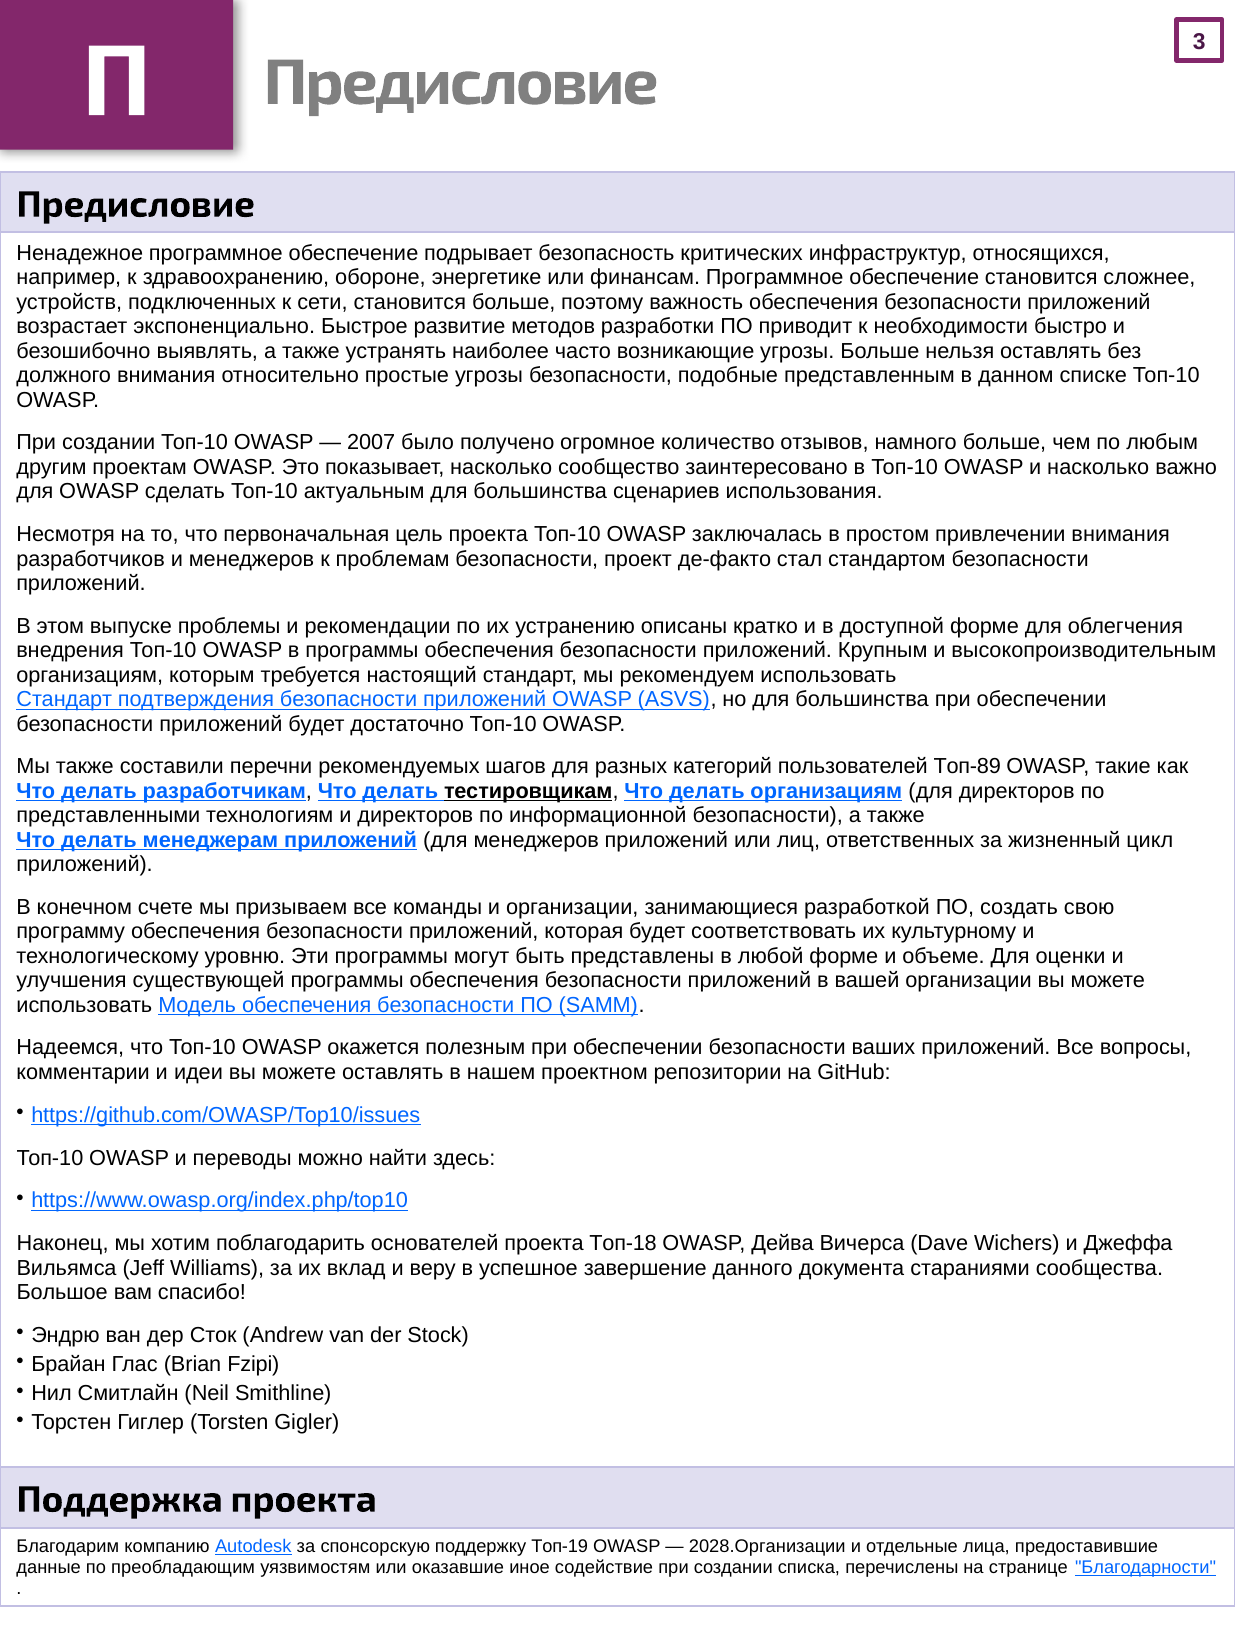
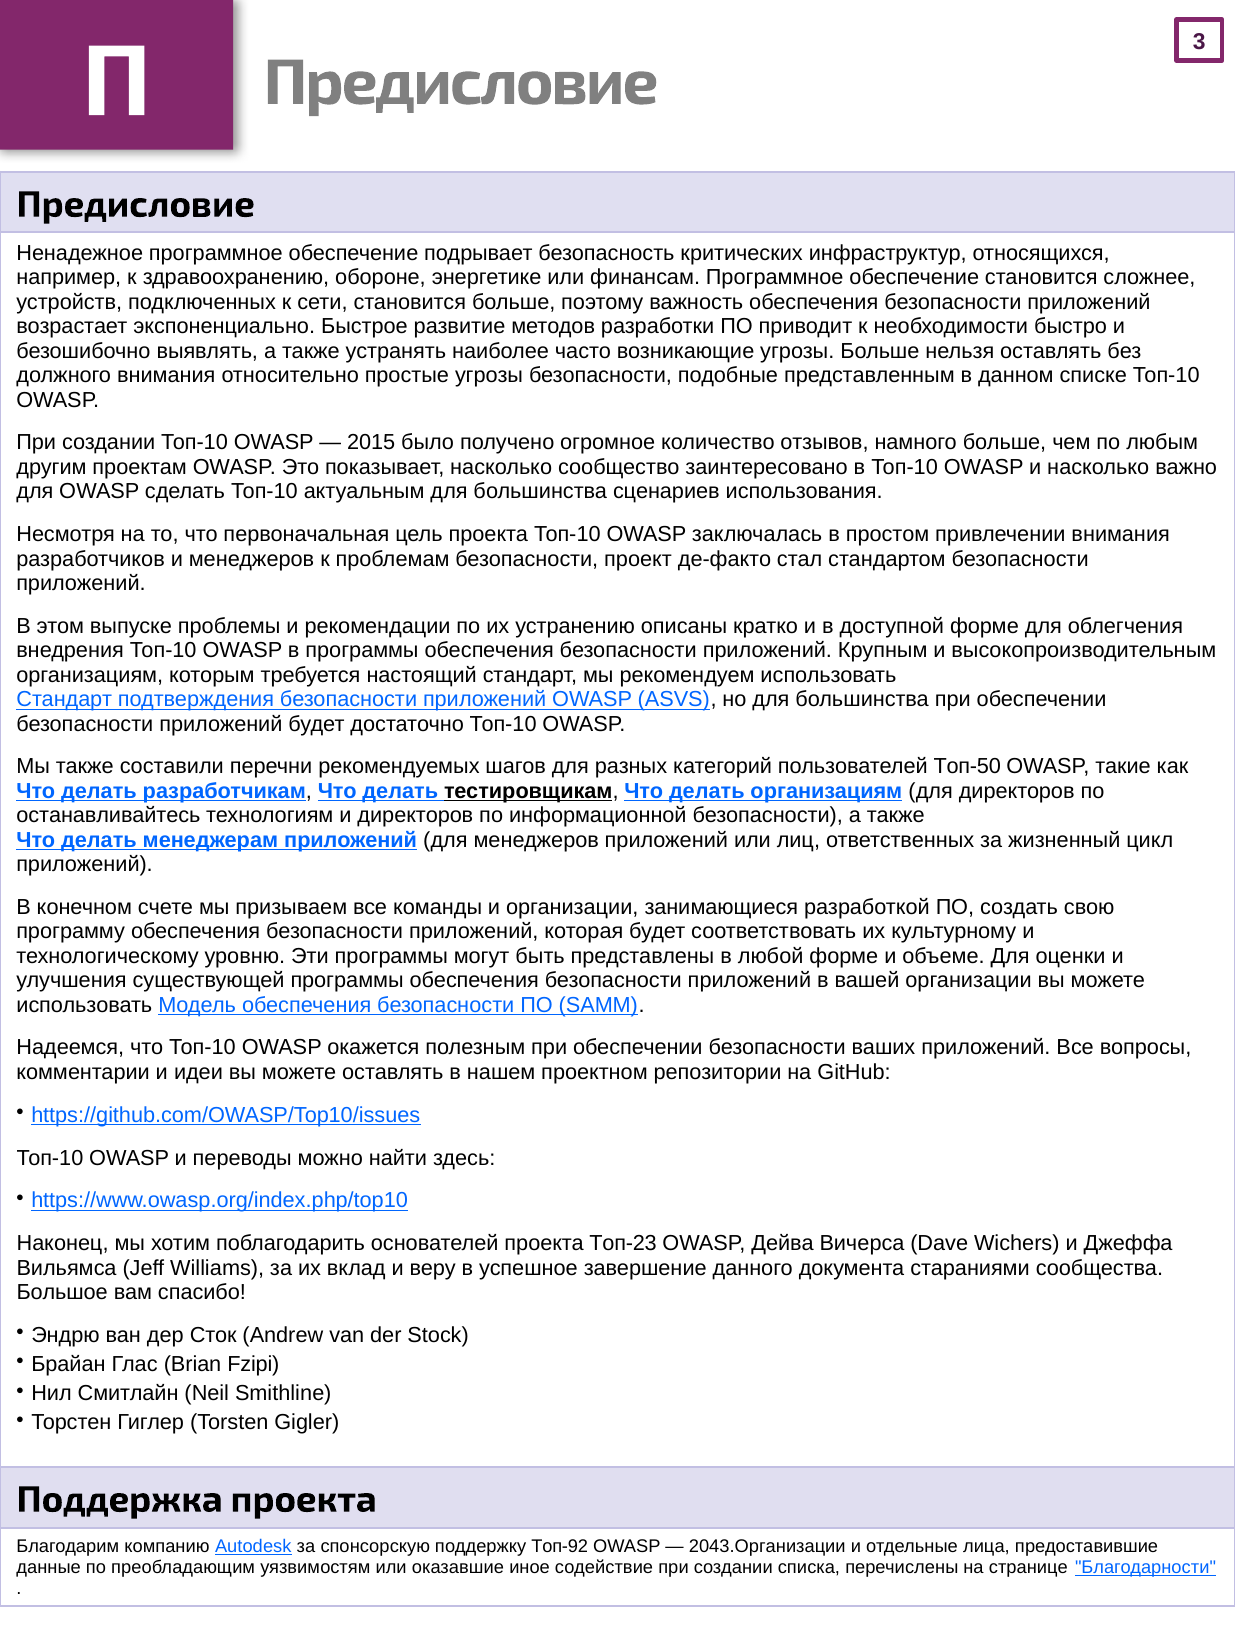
2007: 2007 -> 2015 (371, 443)
Топ-89: Топ-89 -> Топ-50 (967, 767)
представленными: представленными -> останавливайтесь (108, 815)
Топ-18: Топ-18 -> Топ-23 (623, 1243)
Топ-19: Топ-19 -> Топ-92 (560, 1546)
2028.Организации: 2028.Организации -> 2043.Организации (767, 1546)
